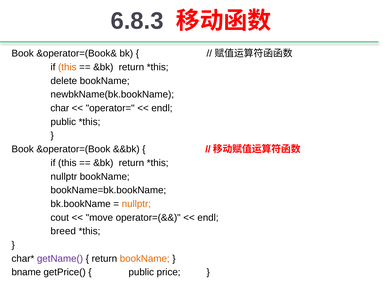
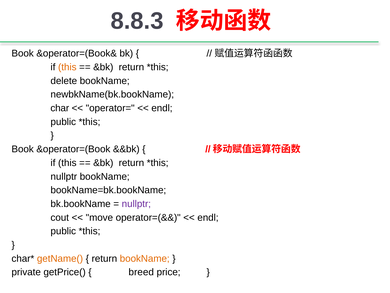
6.8.3: 6.8.3 -> 8.8.3 (137, 21)
nullptr colour: orange -> purple (136, 204)
breed: breed -> public (63, 231)
getName( colour: purple -> orange (60, 258)
bname: bname -> private (26, 272)
public: public -> breed (141, 272)
